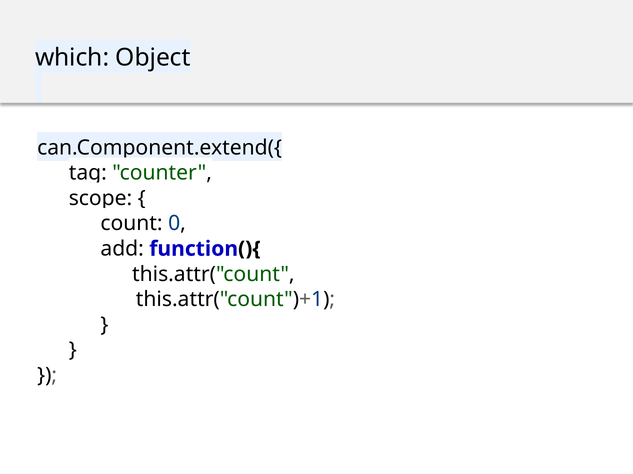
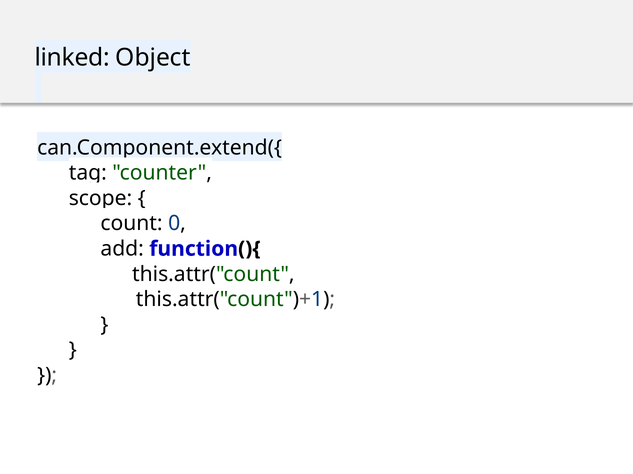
which: which -> linked (72, 58)
